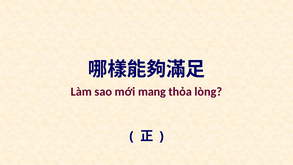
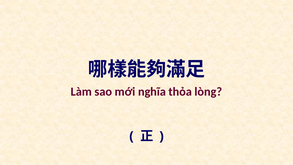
mang: mang -> nghĩa (152, 92)
